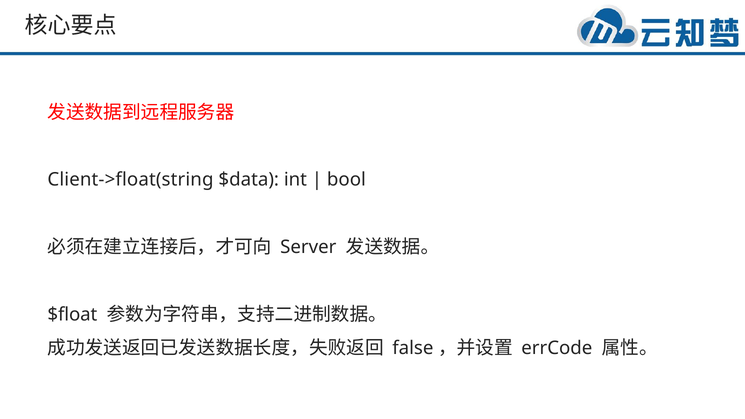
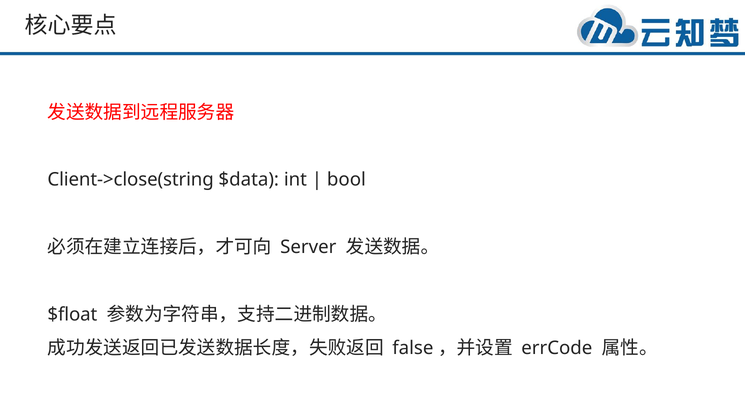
Client->float(string: Client->float(string -> Client->close(string (131, 180)
